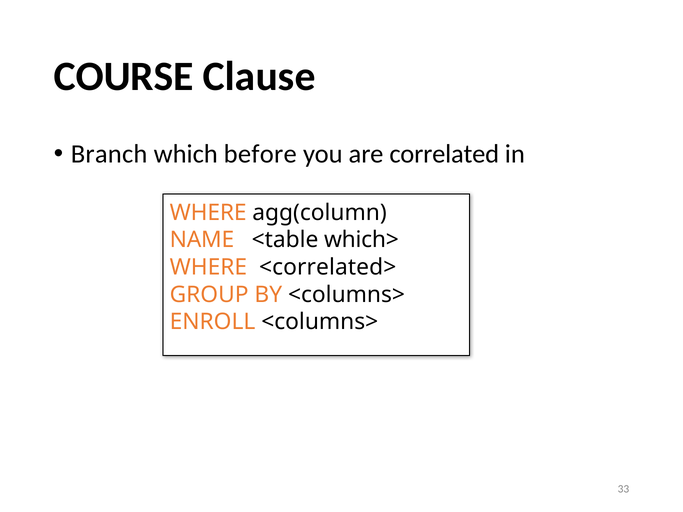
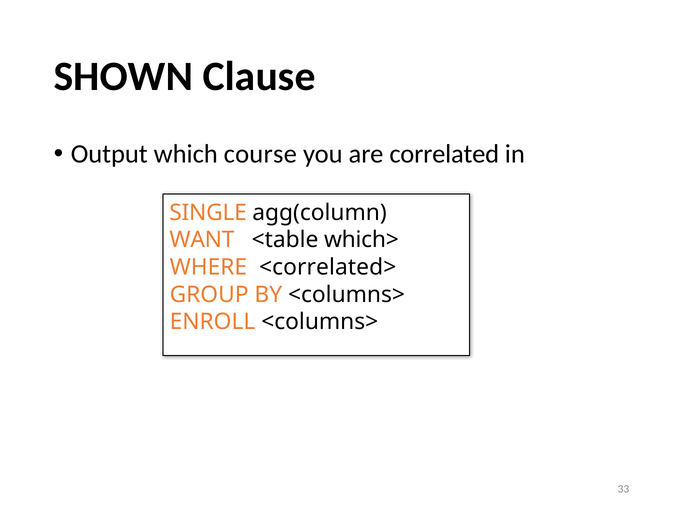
COURSE: COURSE -> SHOWN (123, 76)
Branch: Branch -> Output (109, 154)
before: before -> course (260, 154)
WHERE: WHERE -> SINGLE (208, 213)
NAME: NAME -> WANT (202, 240)
